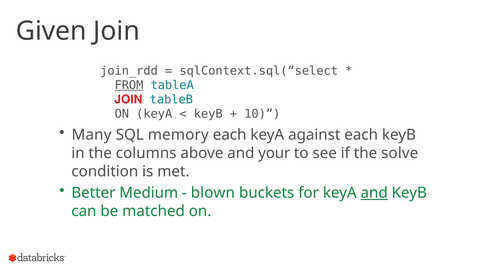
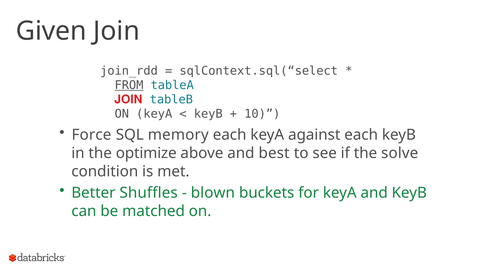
Many: Many -> Force (91, 135)
columns: columns -> optimize (146, 153)
your: your -> best (274, 153)
Medium: Medium -> Shuffles (149, 193)
and underline: present -> none (374, 193)
